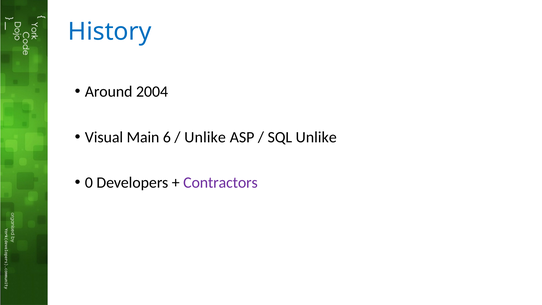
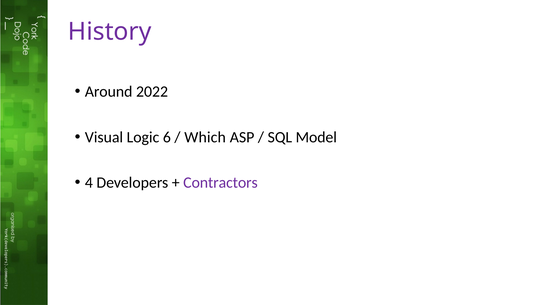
History colour: blue -> purple (110, 31)
2004: 2004 -> 2022 (152, 92)
Main: Main -> Logic (143, 137)
Unlike: Unlike -> Which (205, 137)
SQL Unlike: Unlike -> Model (316, 137)
0: 0 -> 4 (89, 183)
